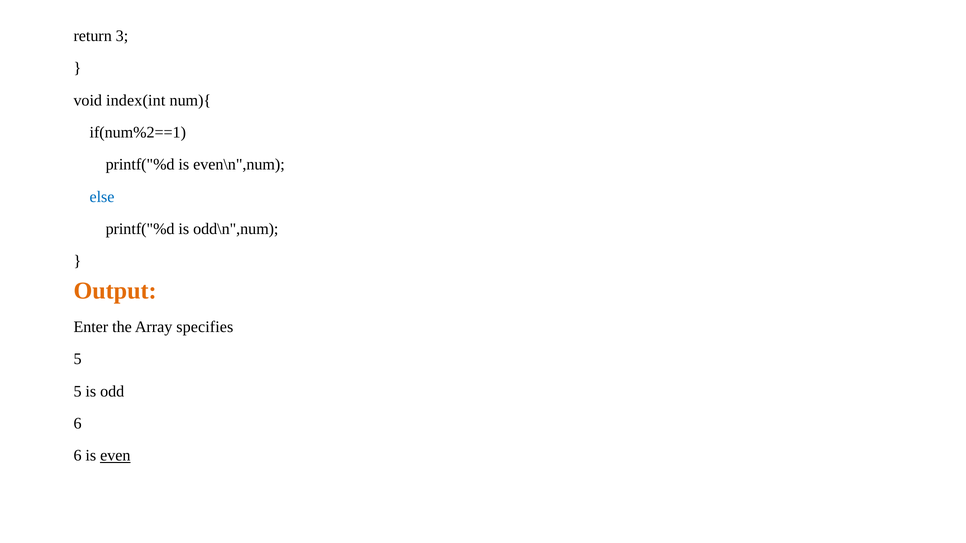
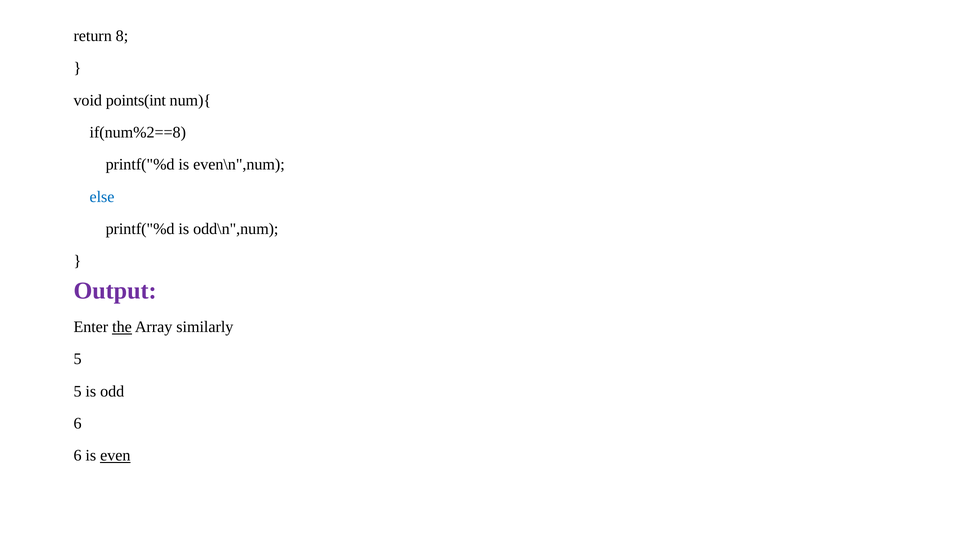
3: 3 -> 8 (122, 36)
index(int: index(int -> points(int (136, 100)
if(num%2==1: if(num%2==1 -> if(num%2==8 (138, 133)
Output colour: orange -> purple (115, 291)
the underline: none -> present (122, 327)
specifies: specifies -> similarly (205, 327)
